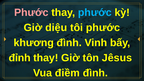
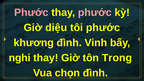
phước colour: light blue -> pink (95, 12)
đỉnh: đỉnh -> nghi (20, 58)
Jêsus: Jêsus -> Trong (117, 58)
điềm: điềm -> chọn (67, 73)
